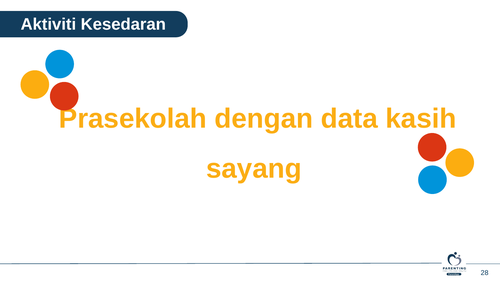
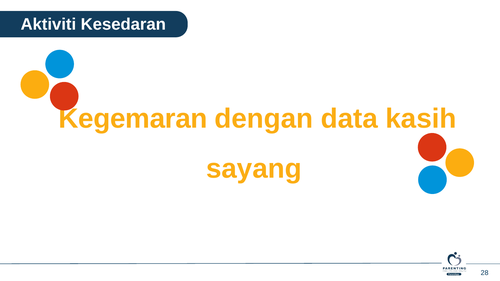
Prasekolah: Prasekolah -> Kegemaran (133, 119)
